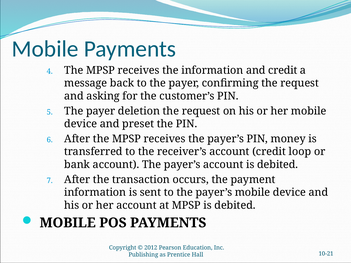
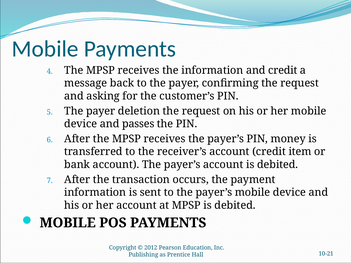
preset: preset -> passes (138, 124)
loop: loop -> item (300, 152)
